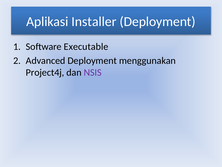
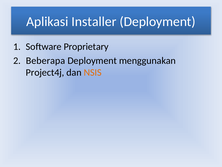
Executable: Executable -> Proprietary (86, 47)
Advanced: Advanced -> Beberapa (46, 60)
NSIS colour: purple -> orange (93, 72)
